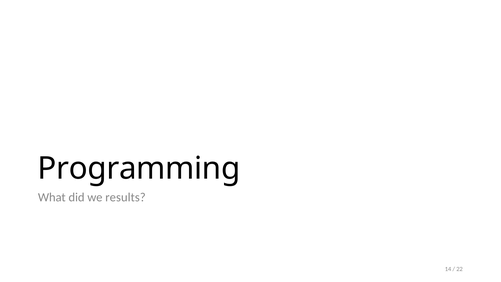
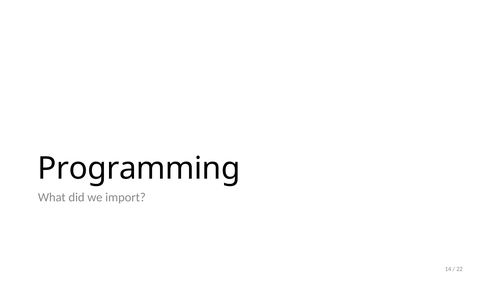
results: results -> import (126, 197)
